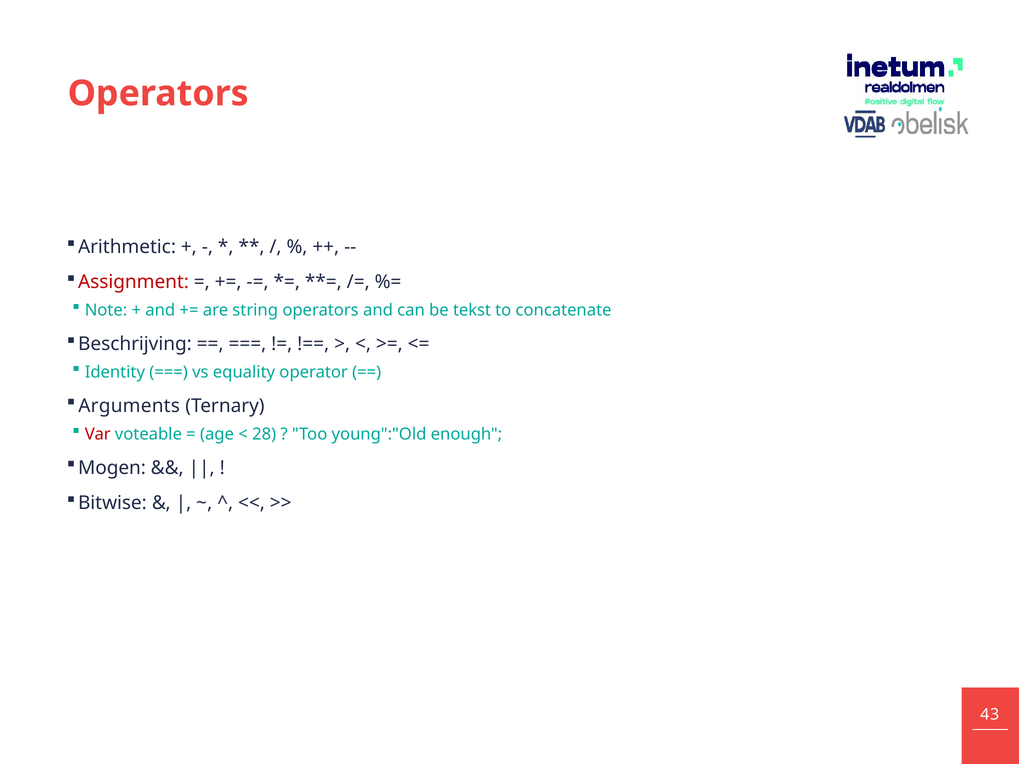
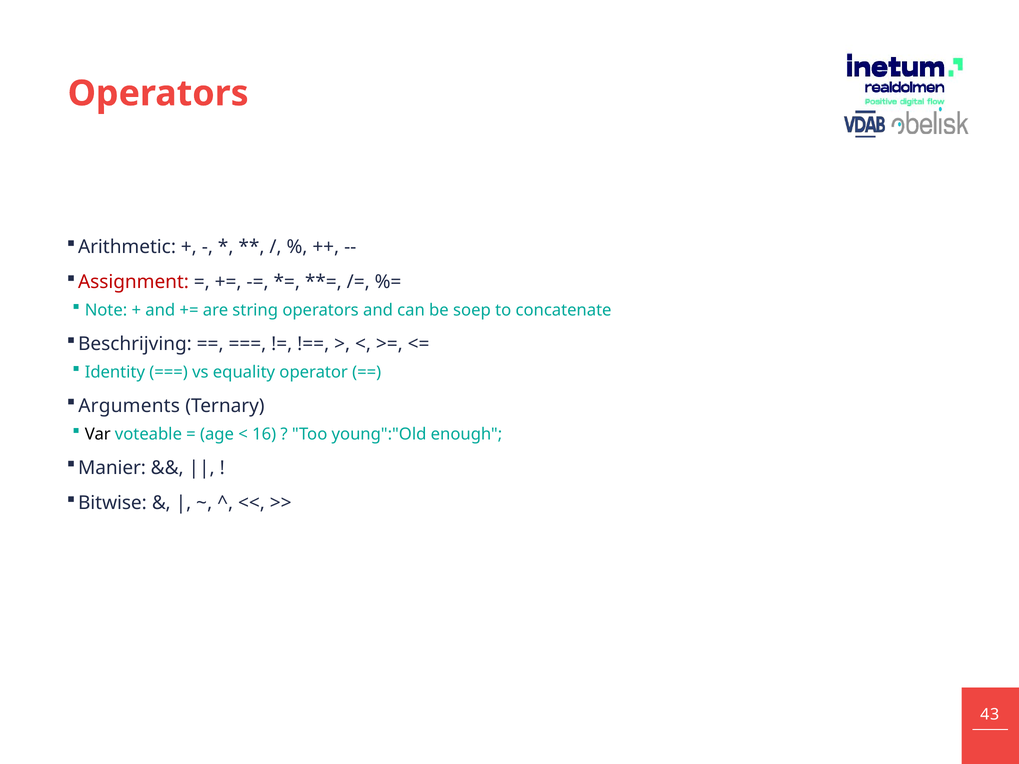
tekst: tekst -> soep (472, 310)
Var colour: red -> black (98, 434)
28: 28 -> 16 (264, 434)
Mogen: Mogen -> Manier (112, 468)
